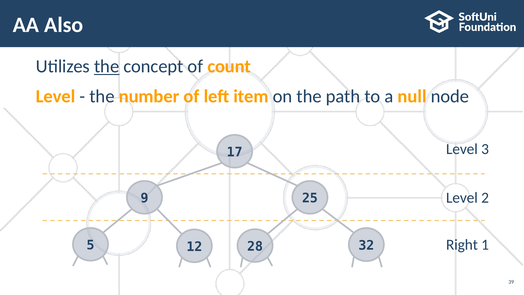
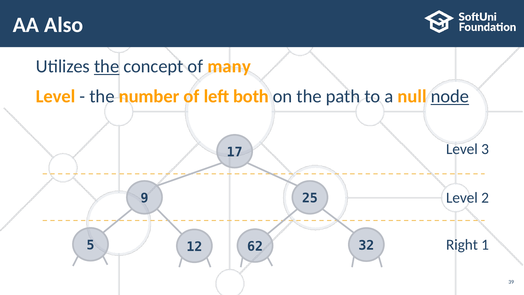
count: count -> many (229, 66)
item: item -> both (251, 96)
node underline: none -> present (450, 96)
28: 28 -> 62 (255, 246)
